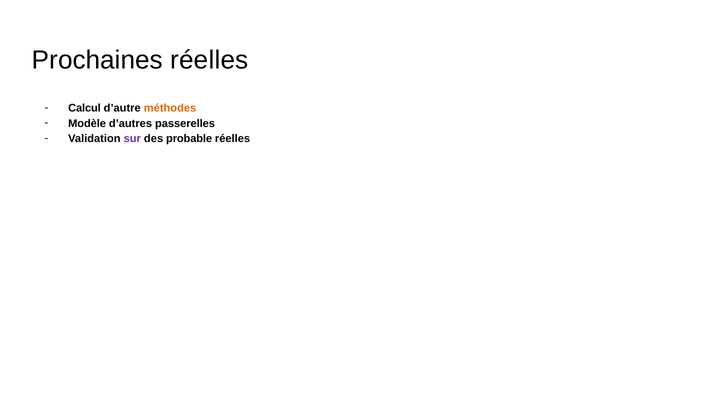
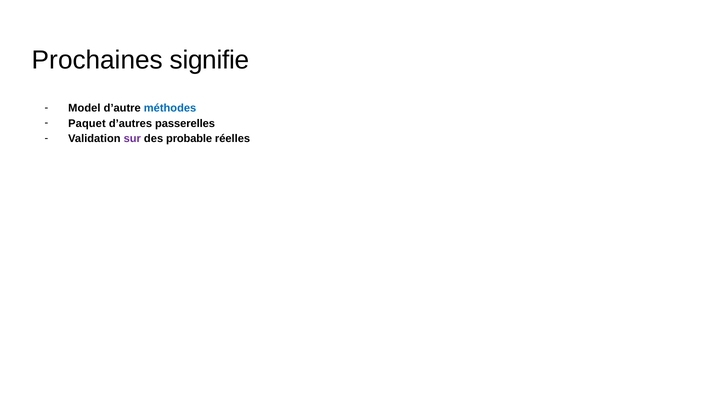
Prochaines réelles: réelles -> signifie (210, 60)
Calcul: Calcul -> Model (84, 108)
méthodes colour: orange -> blue (170, 108)
Modèle: Modèle -> Paquet (87, 123)
